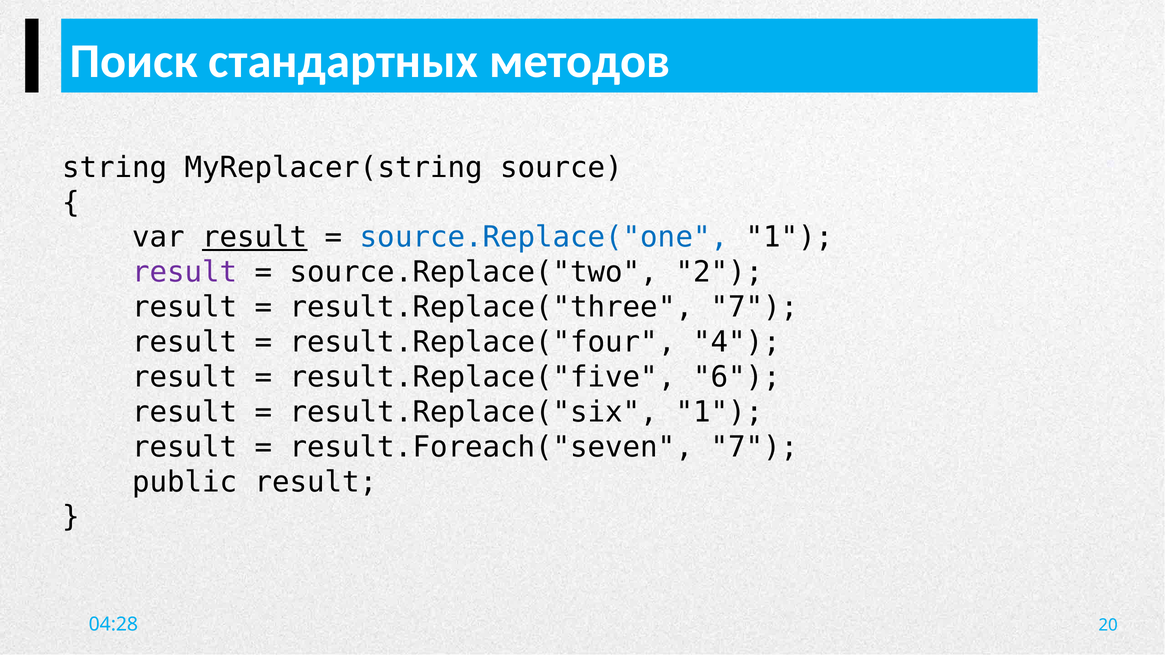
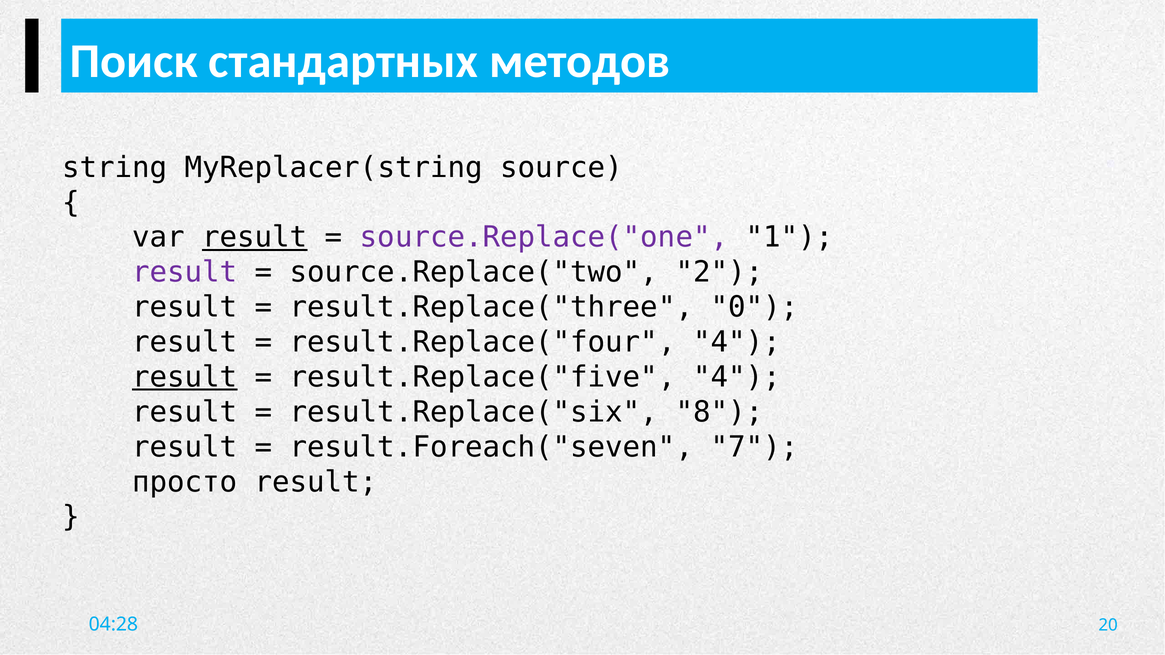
source.Replace("one colour: blue -> purple (544, 237)
result.Replace("three 7: 7 -> 0 (754, 307)
result underline: none -> present (185, 377)
result.Replace("five 6: 6 -> 4 (737, 377)
result.Replace("six 1: 1 -> 8 (719, 412)
public: public -> просто (185, 482)
